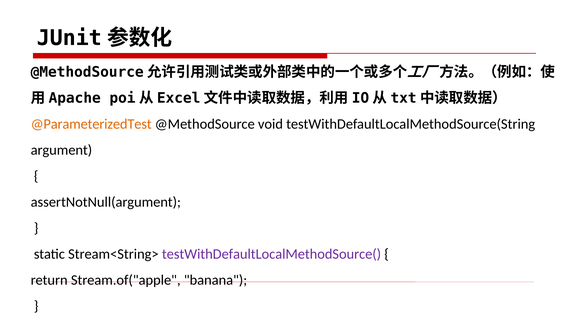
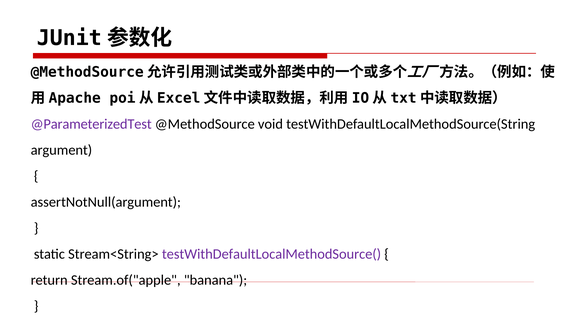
@ParameterizedTest colour: orange -> purple (91, 124)
